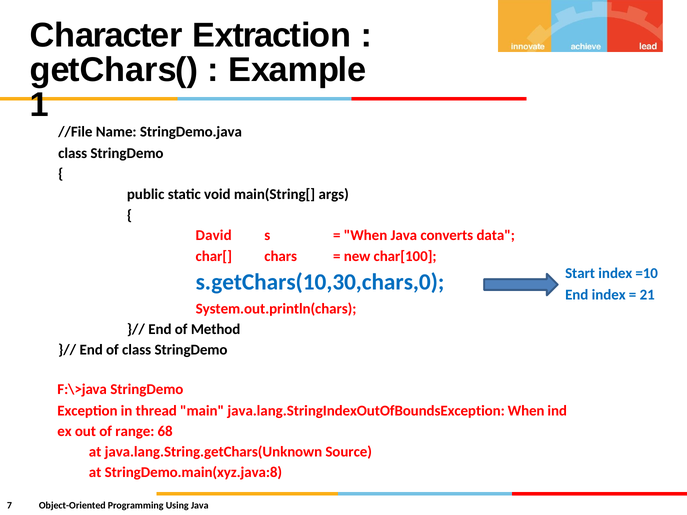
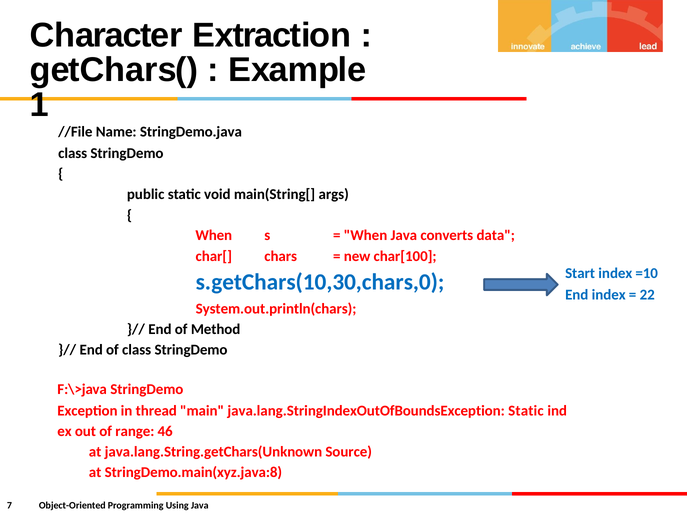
David: David -> When (214, 235)
21: 21 -> 22 (647, 295)
java.lang.StringIndexOutOfBoundsException When: When -> Static (526, 411)
68: 68 -> 46 (165, 431)
